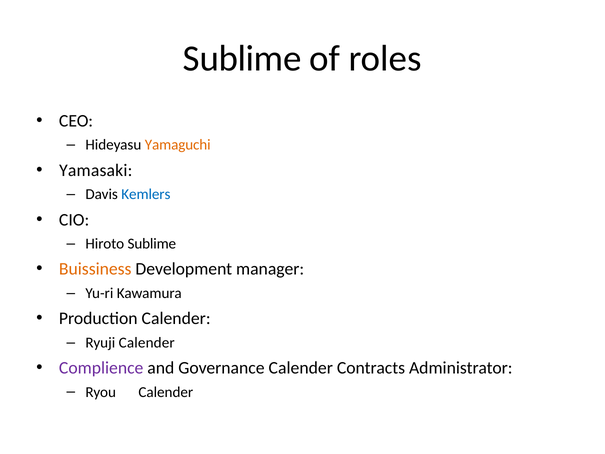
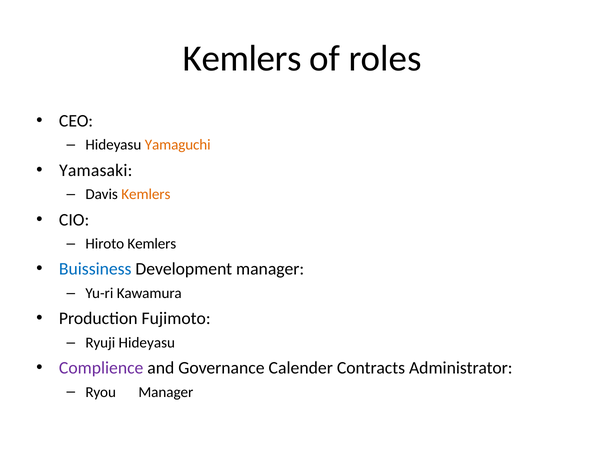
Sublime: Sublime -> Kemlers (242, 59)
Kemlers colour: blue -> orange (146, 194)
Hiroto Sublime: Sublime -> Kemlers (152, 244)
Buissiness colour: orange -> blue (95, 269)
Production Calender: Calender -> Fujimoto (176, 318)
Ryuji Calender: Calender -> Hideyasu (147, 343)
Ryou Calender: Calender -> Manager (166, 392)
